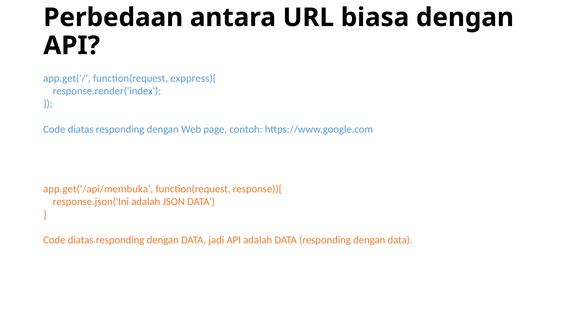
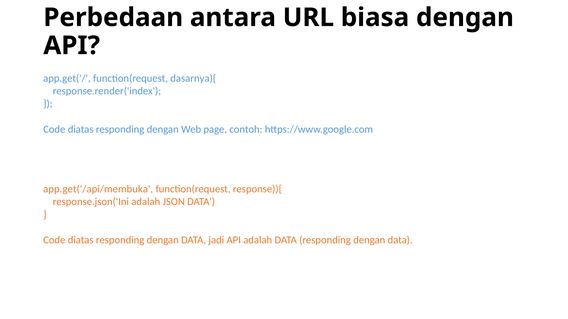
exppress){: exppress){ -> dasarnya){ (193, 78)
